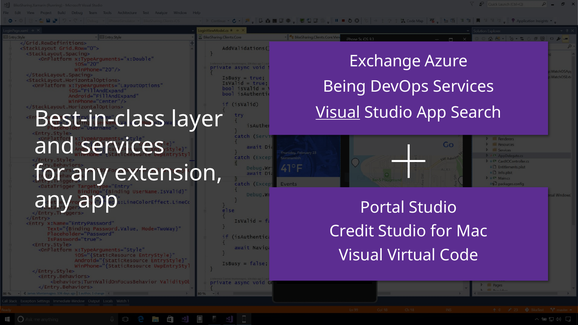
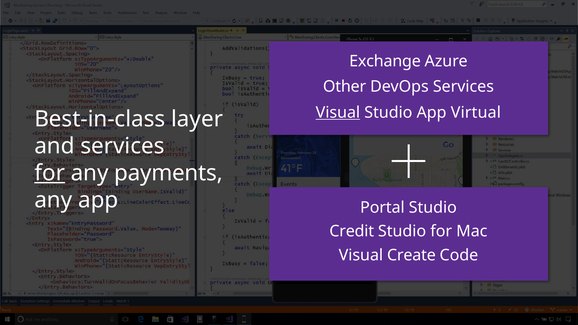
Being: Being -> Other (345, 86)
Search: Search -> Virtual (476, 113)
for underline: none -> present (50, 173)
extension: extension -> payments (168, 173)
Virtual: Virtual -> Create (411, 255)
